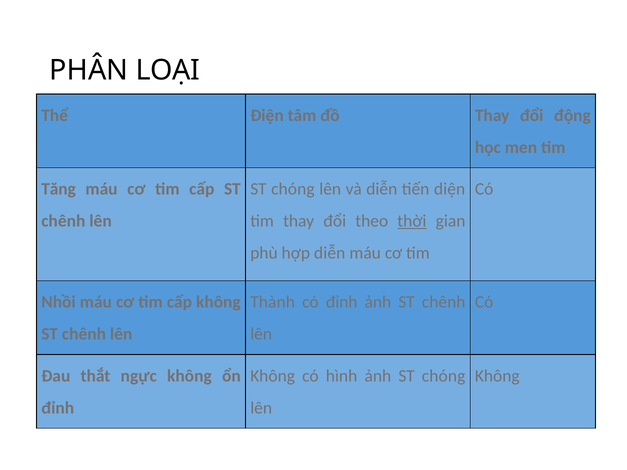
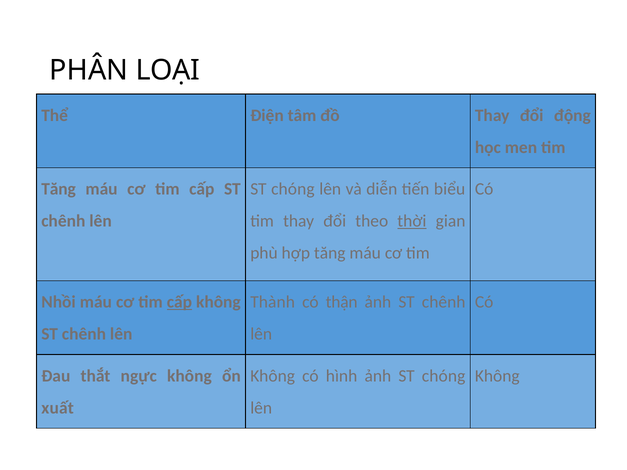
diện: diện -> biểu (450, 189)
hợp diễn: diễn -> tăng (330, 253)
cấp underline: none -> present (179, 302)
có đỉnh: đỉnh -> thận (342, 302)
đỉnh: đỉnh -> xuất (58, 408)
